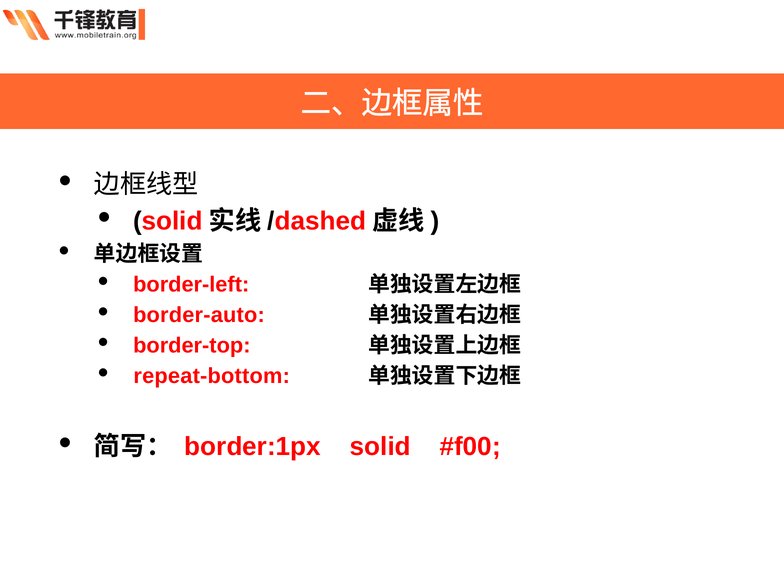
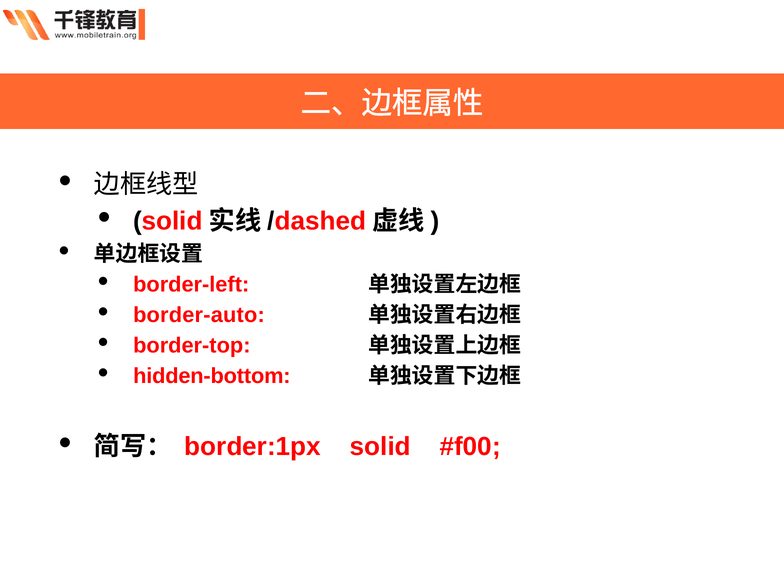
repeat-bottom: repeat-bottom -> hidden-bottom (212, 376)
